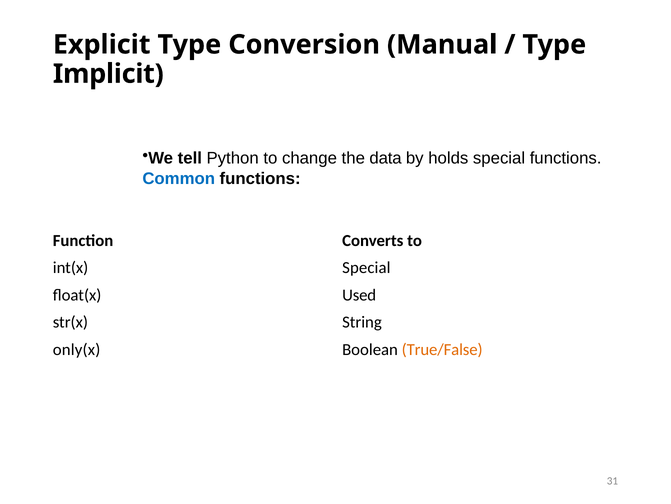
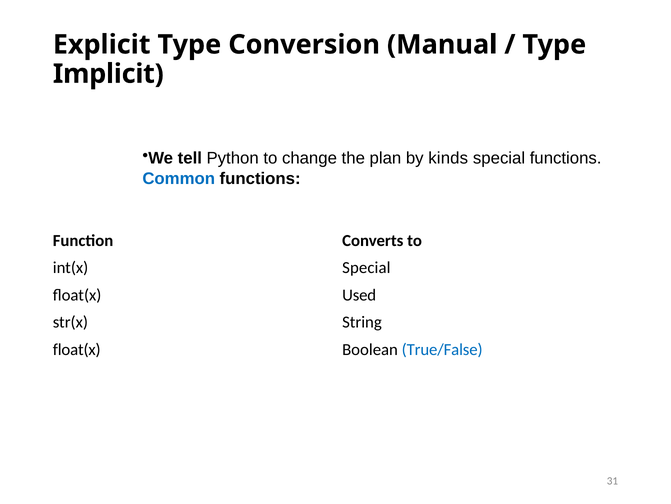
data: data -> plan (385, 158)
holds: holds -> kinds (448, 158)
only(x: only(x -> float(x (77, 349)
True/False colour: orange -> blue (442, 349)
